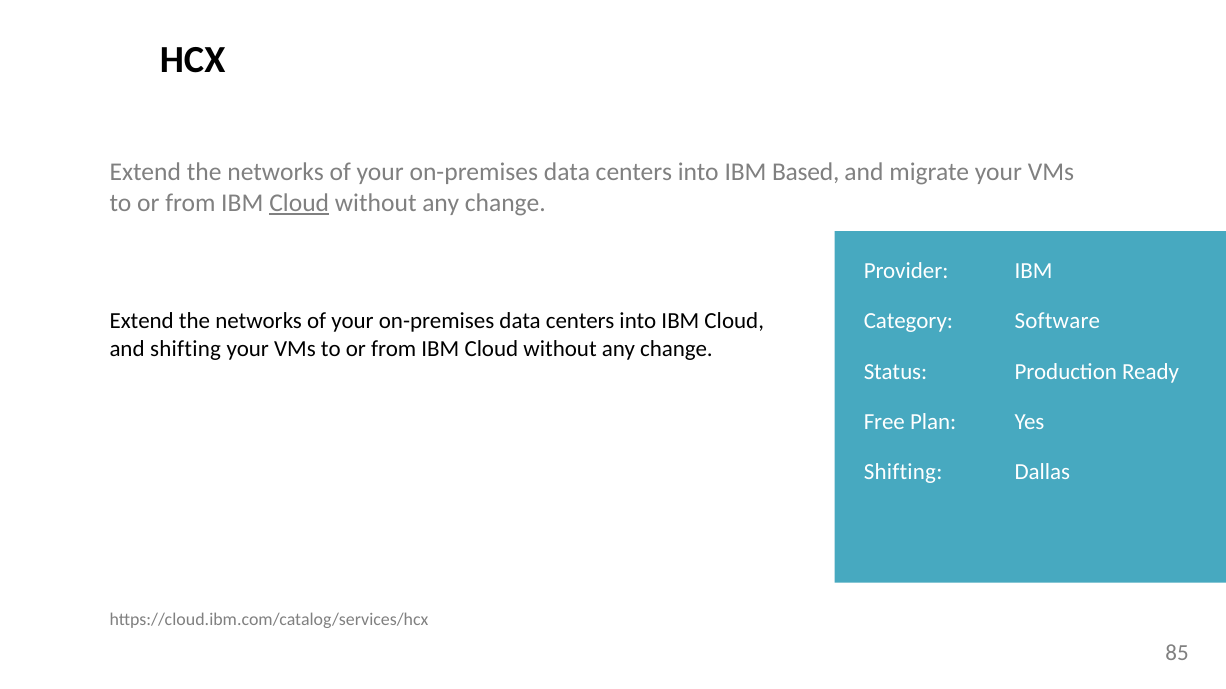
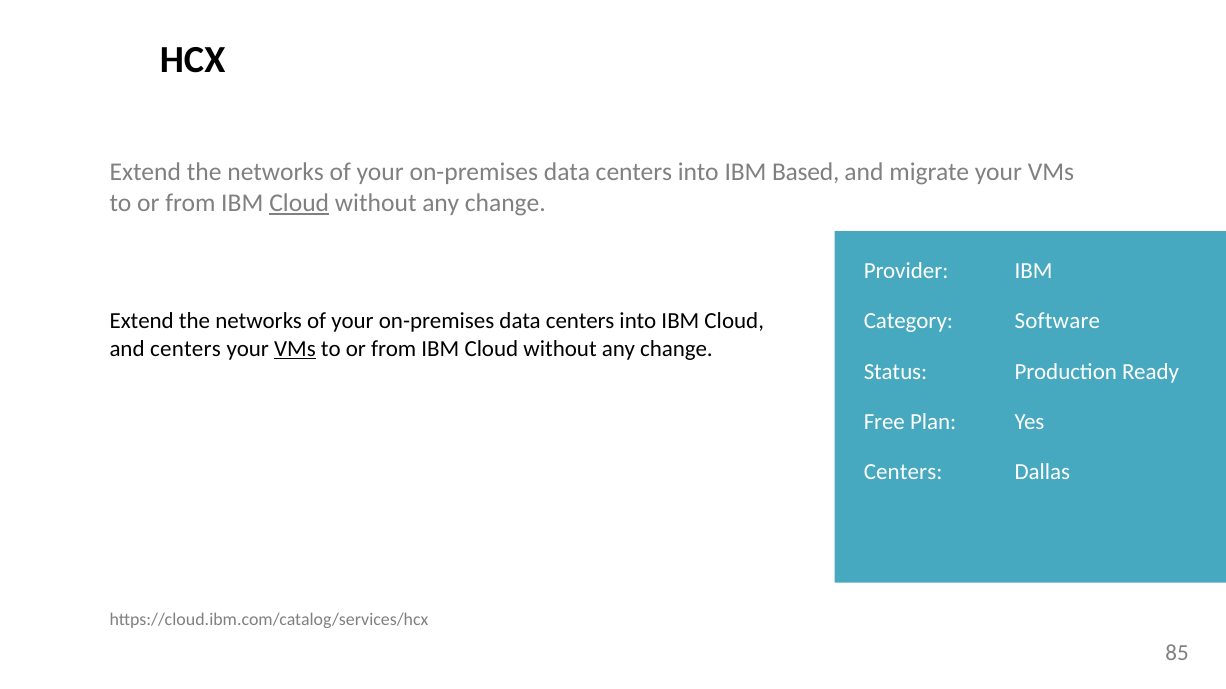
and shifting: shifting -> centers (186, 349)
VMs underline: none -> present (295, 349)
Shifting: Shifting -> Centers (903, 472)
